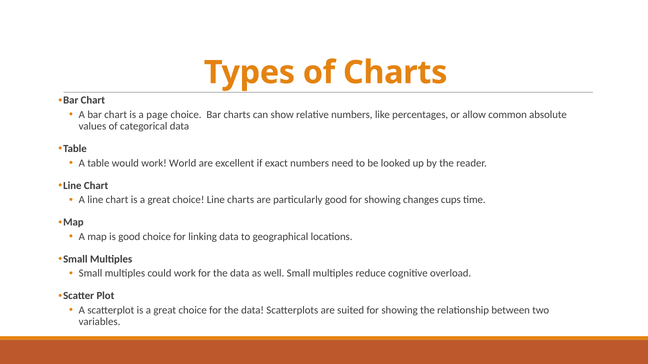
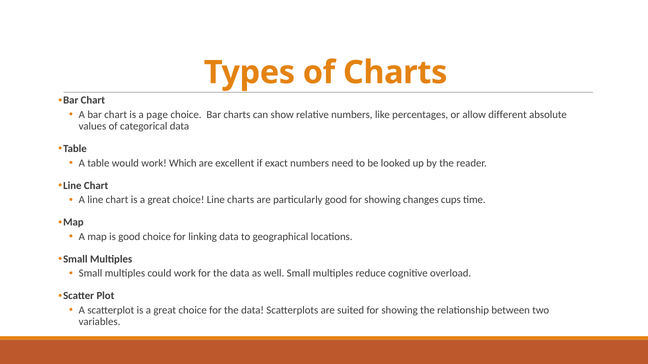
common: common -> different (508, 115)
World: World -> Which (183, 163)
